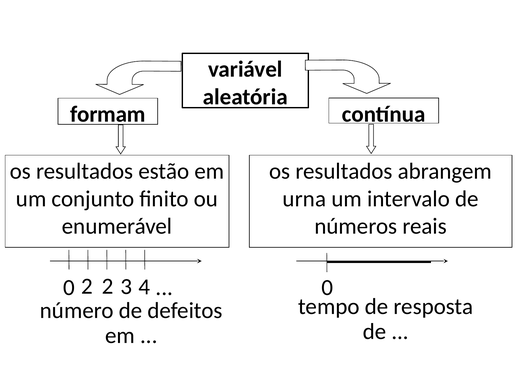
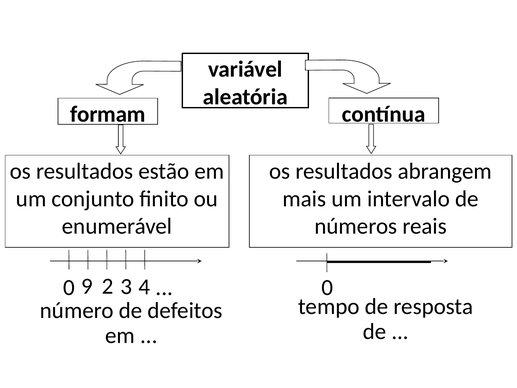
urna: urna -> mais (304, 199)
0 2: 2 -> 9 (87, 286)
